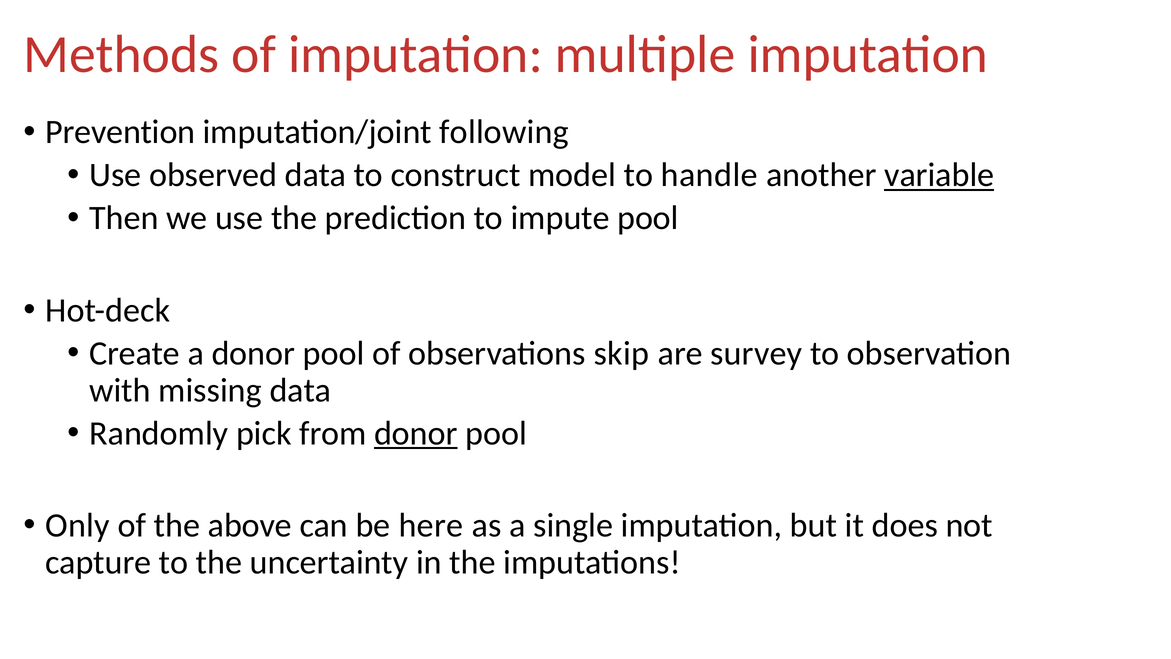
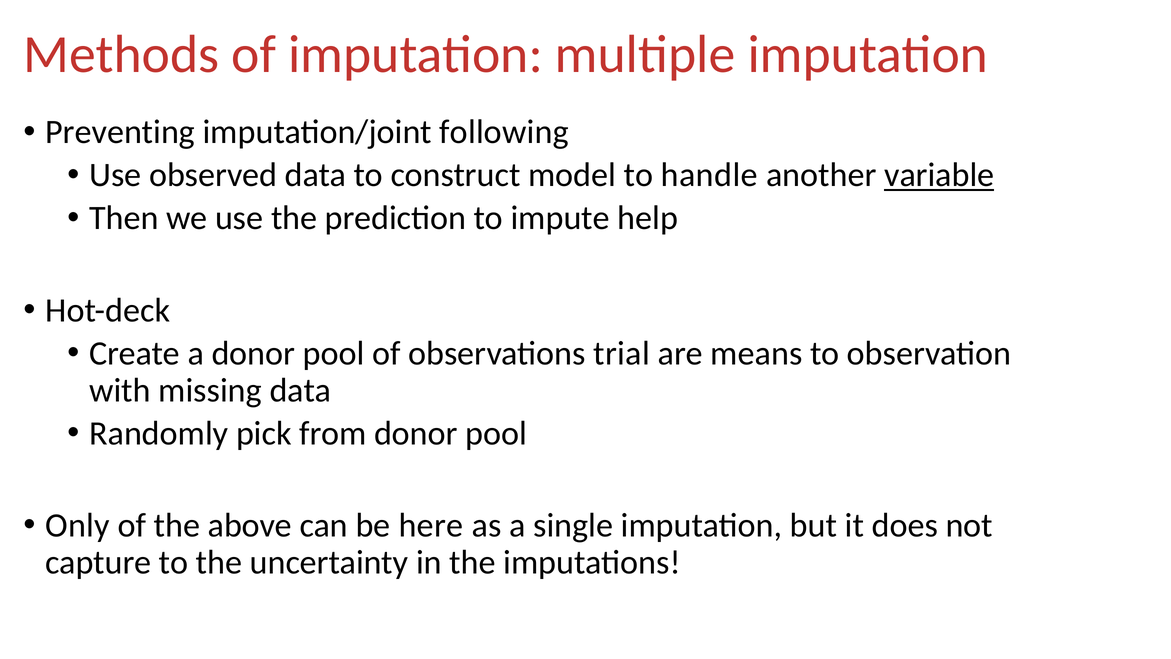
Prevention: Prevention -> Preventing (120, 132)
impute pool: pool -> help (648, 218)
skip: skip -> trial (622, 353)
survey: survey -> means (756, 353)
donor underline: present -> none (416, 433)
